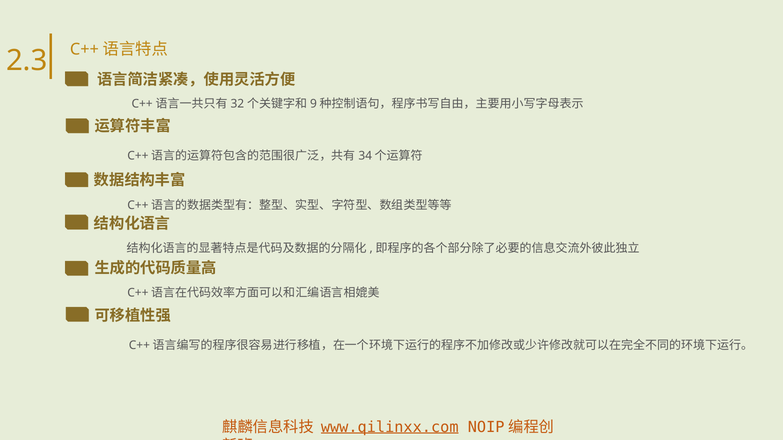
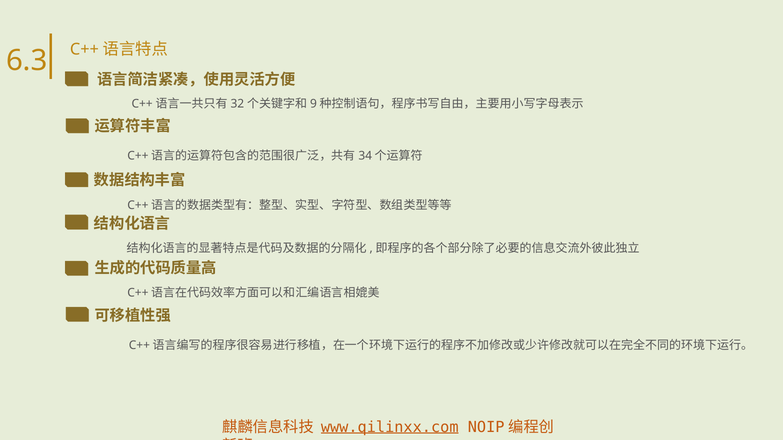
2.3: 2.3 -> 6.3 (27, 61)
